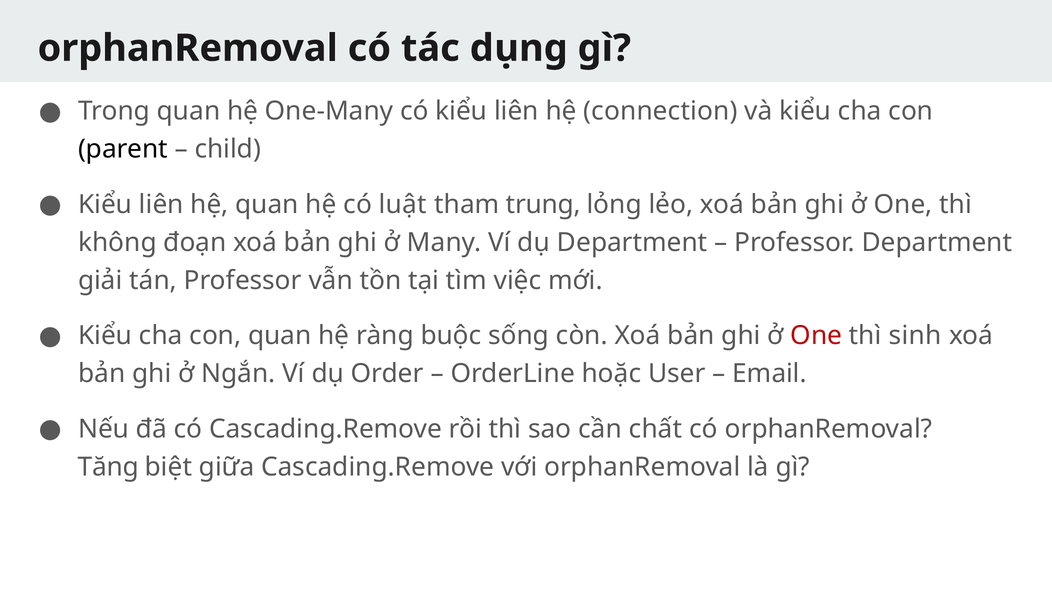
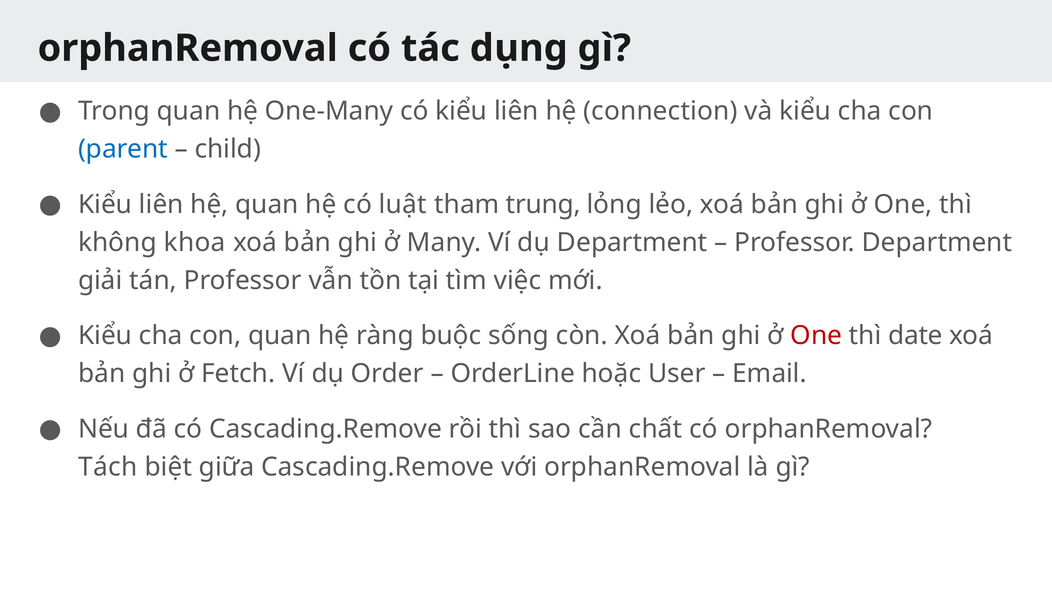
parent colour: black -> blue (123, 149)
đoạn: đoạn -> khoa (195, 242)
sinh: sinh -> date (915, 336)
Ngắn: Ngắn -> Fetch (238, 374)
Tăng: Tăng -> Tách (108, 467)
